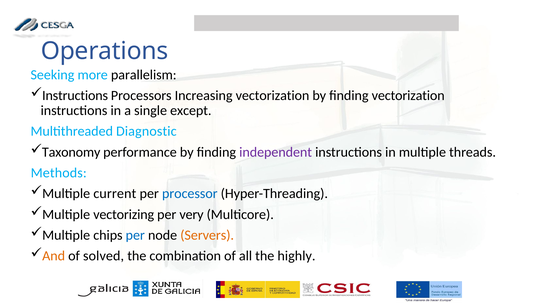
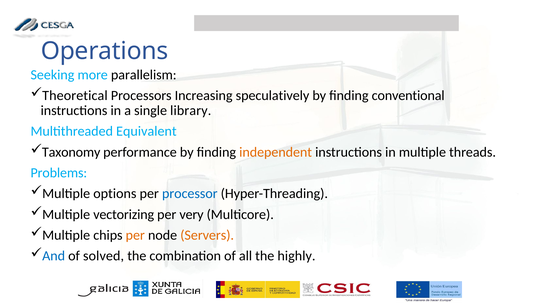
Instructions: Instructions -> Theoretical (75, 96)
Increasing vectorization: vectorization -> speculatively (272, 96)
finding vectorization: vectorization -> conventional (408, 96)
except: except -> library (191, 111)
Diagnostic: Diagnostic -> Equivalent (146, 131)
independent colour: purple -> orange (276, 152)
Methods: Methods -> Problems (59, 173)
current: current -> options (115, 194)
per colour: blue -> orange (135, 235)
And colour: orange -> blue (54, 256)
